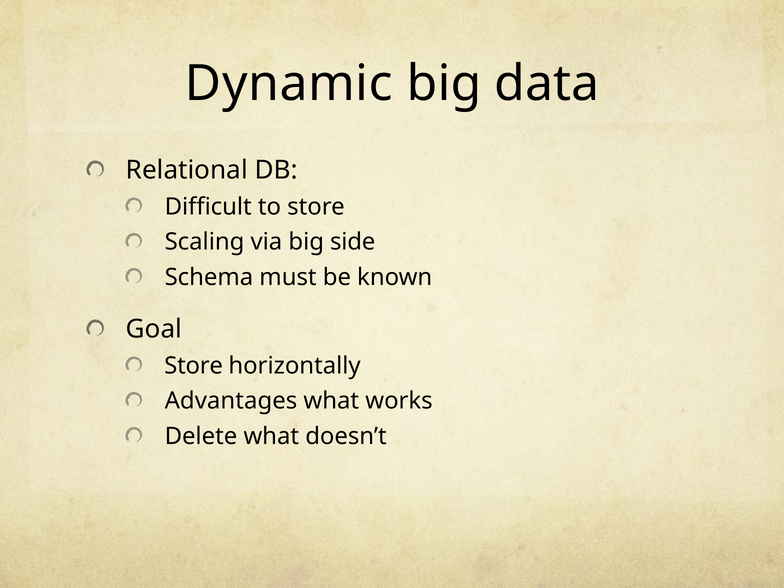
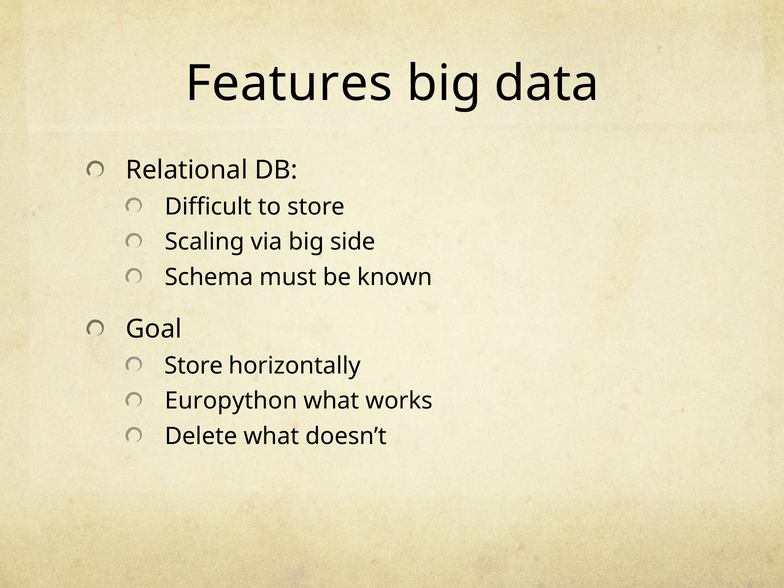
Dynamic: Dynamic -> Features (289, 84)
Advantages: Advantages -> Europython (231, 401)
